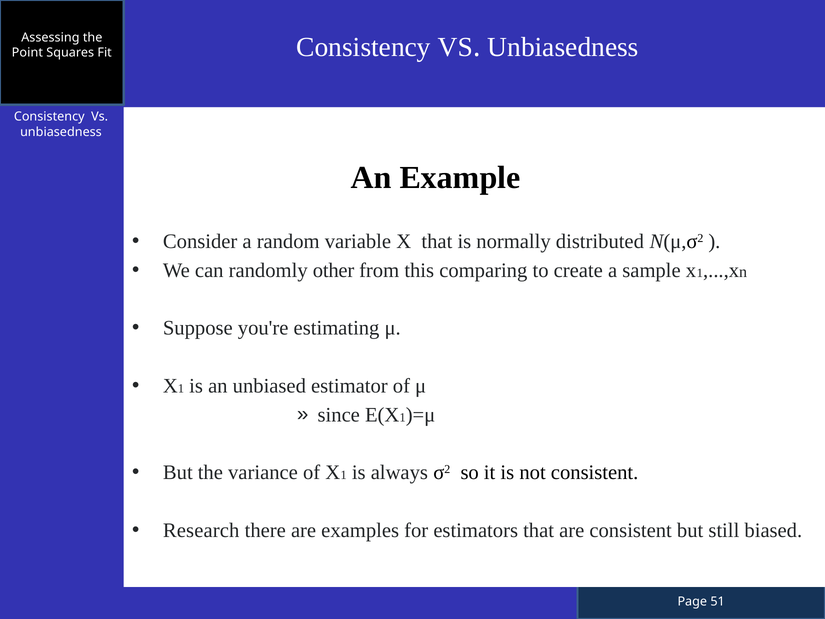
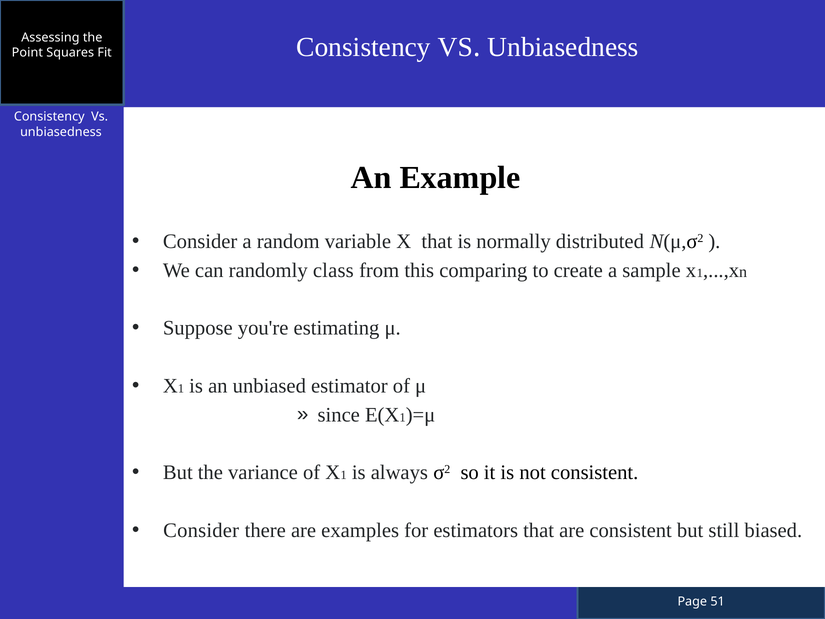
other: other -> class (333, 270)
Research: Research -> Consider (201, 530)
